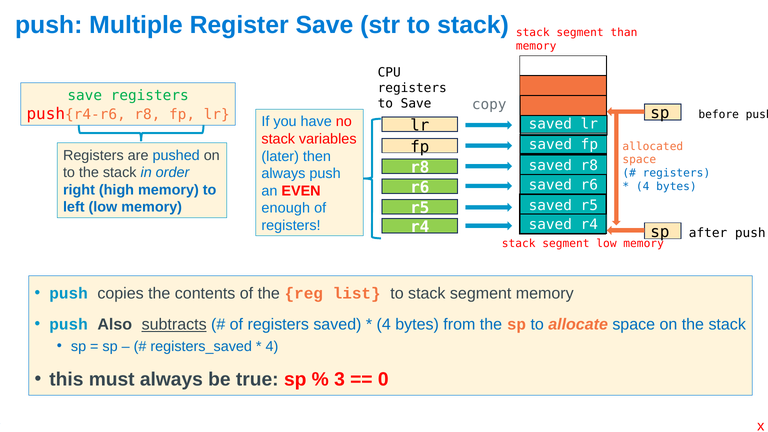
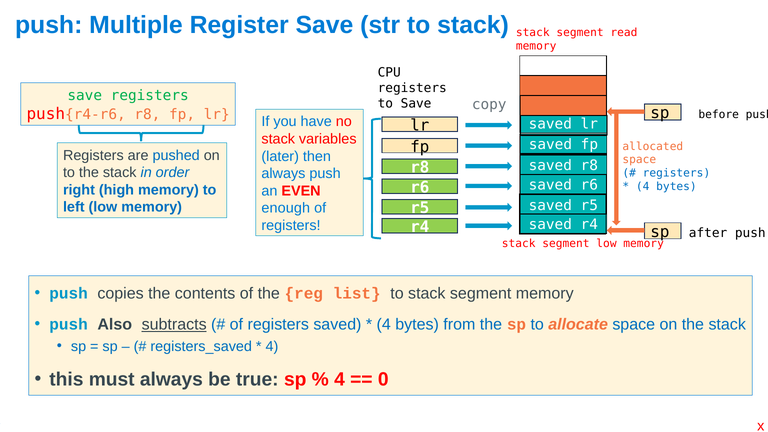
than: than -> read (624, 32)
3: 3 -> 4 (340, 380)
